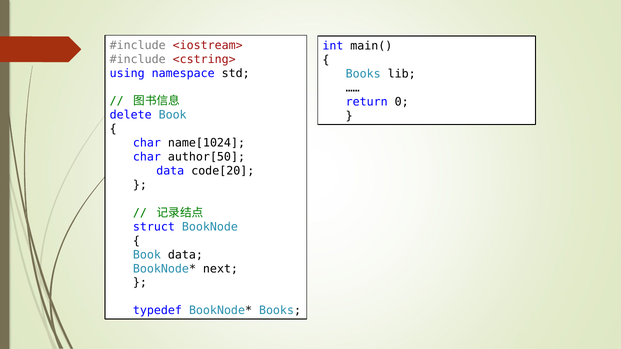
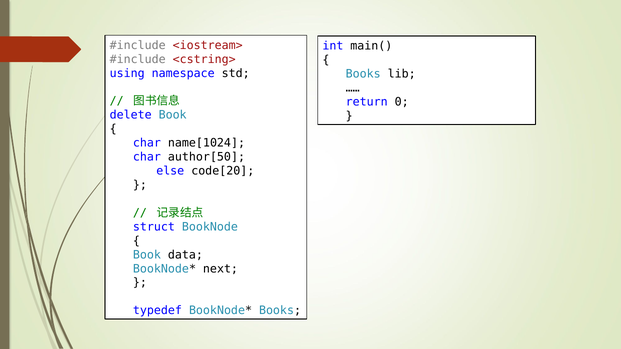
data: data -> else (170, 171)
